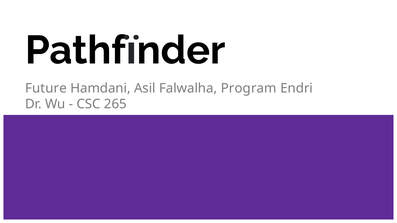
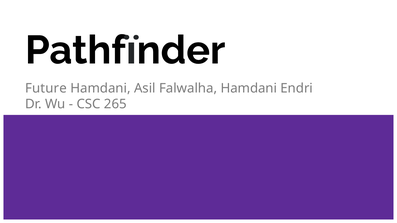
Falwalha Program: Program -> Hamdani (249, 88)
